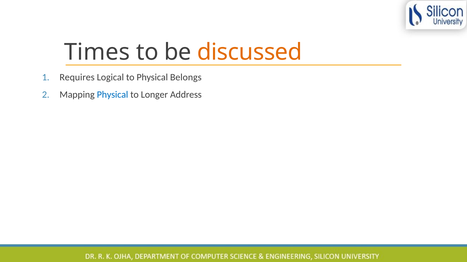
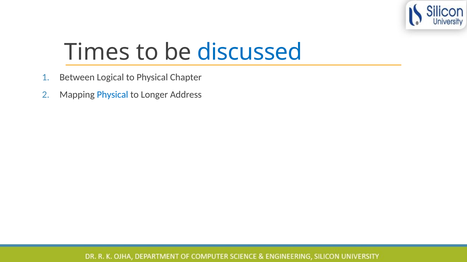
discussed colour: orange -> blue (250, 52)
Requires: Requires -> Between (77, 78)
Belongs: Belongs -> Chapter (186, 78)
